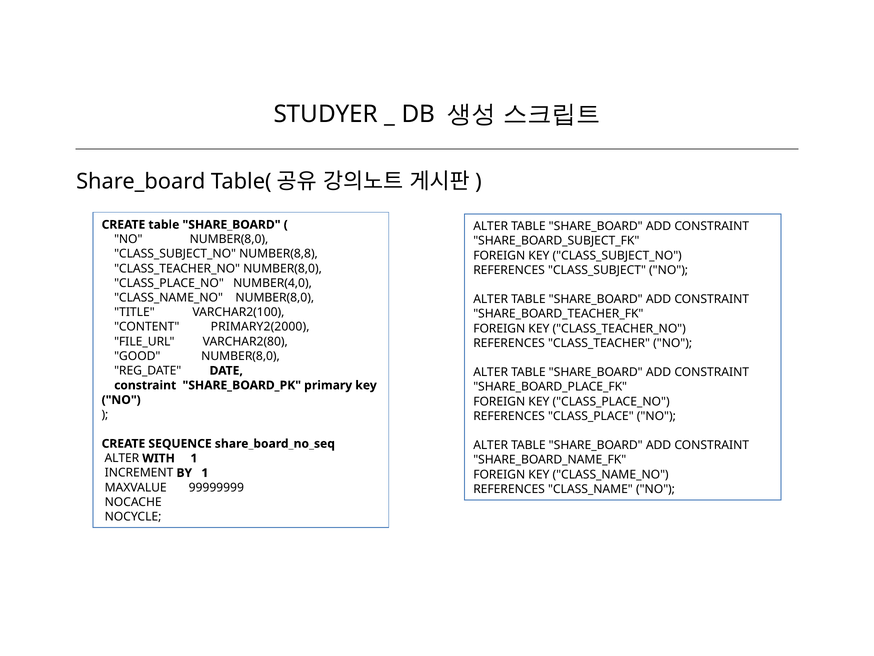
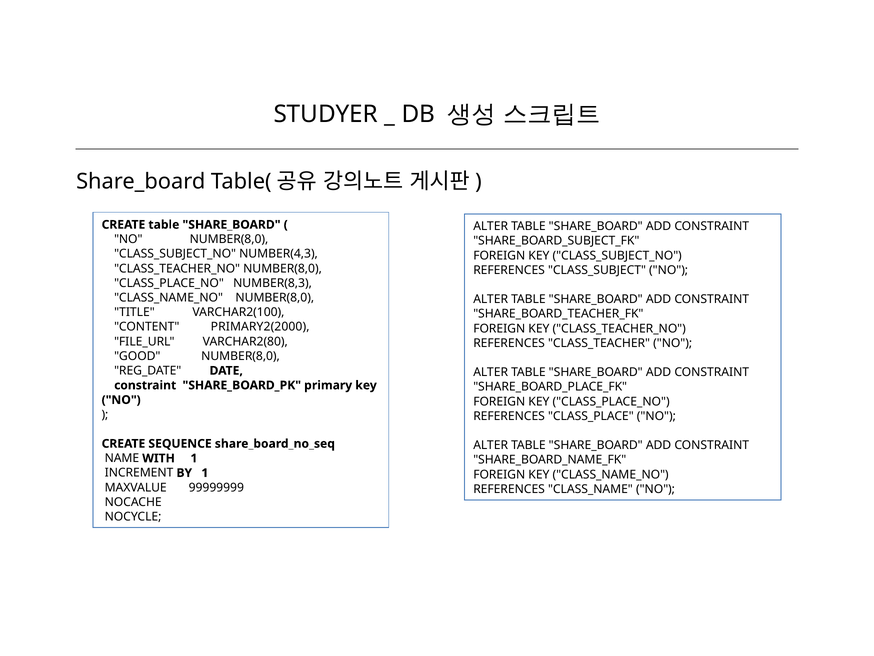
NUMBER(8,8: NUMBER(8,8 -> NUMBER(4,3 (279, 254)
NUMBER(4,0: NUMBER(4,0 -> NUMBER(8,3 (273, 283)
ALTER: ALTER -> NAME (122, 458)
